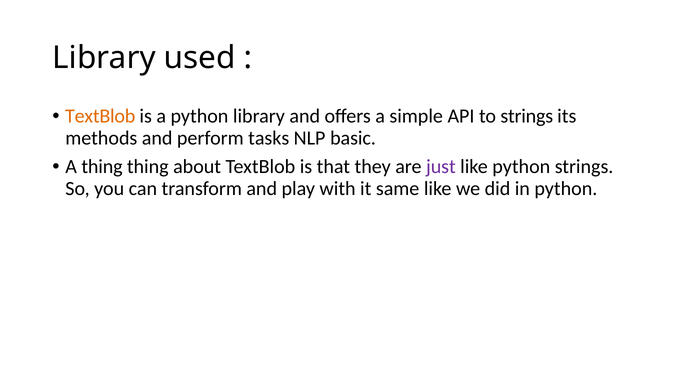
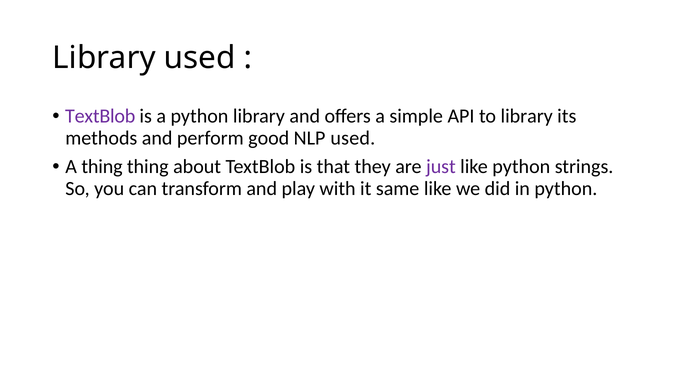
TextBlob colour: orange -> purple (100, 116)
to strings: strings -> library (527, 116)
tasks: tasks -> good (269, 138)
NLP basic: basic -> used (353, 138)
